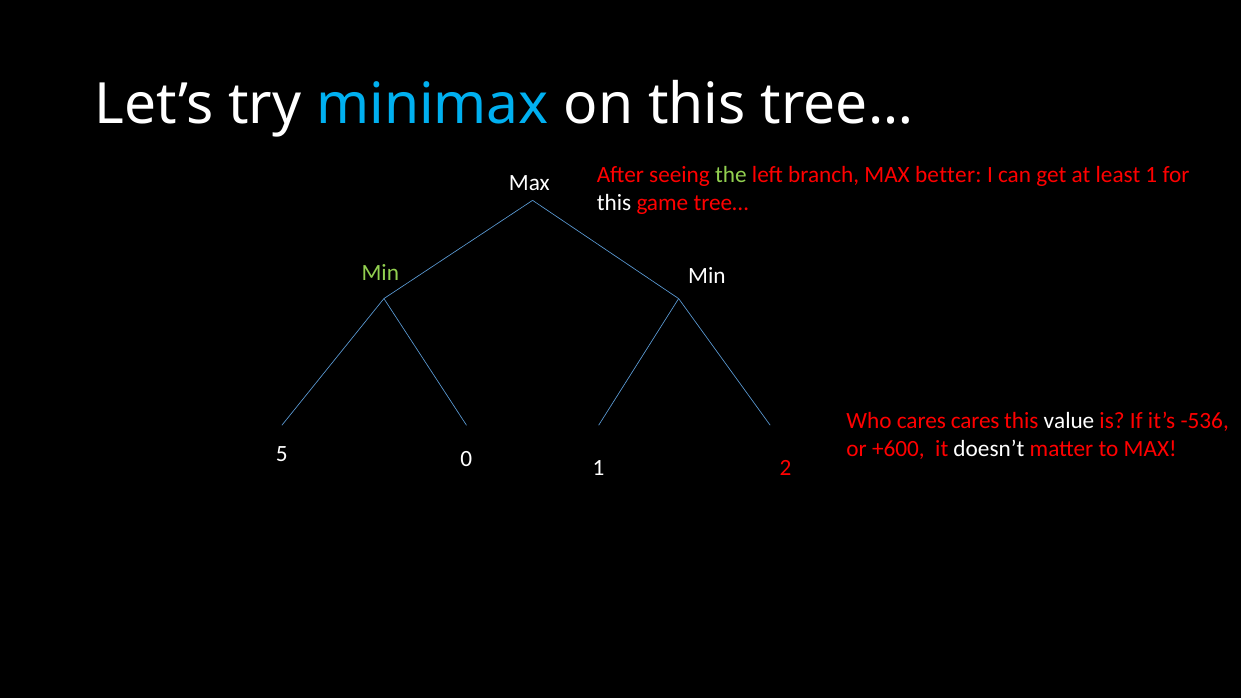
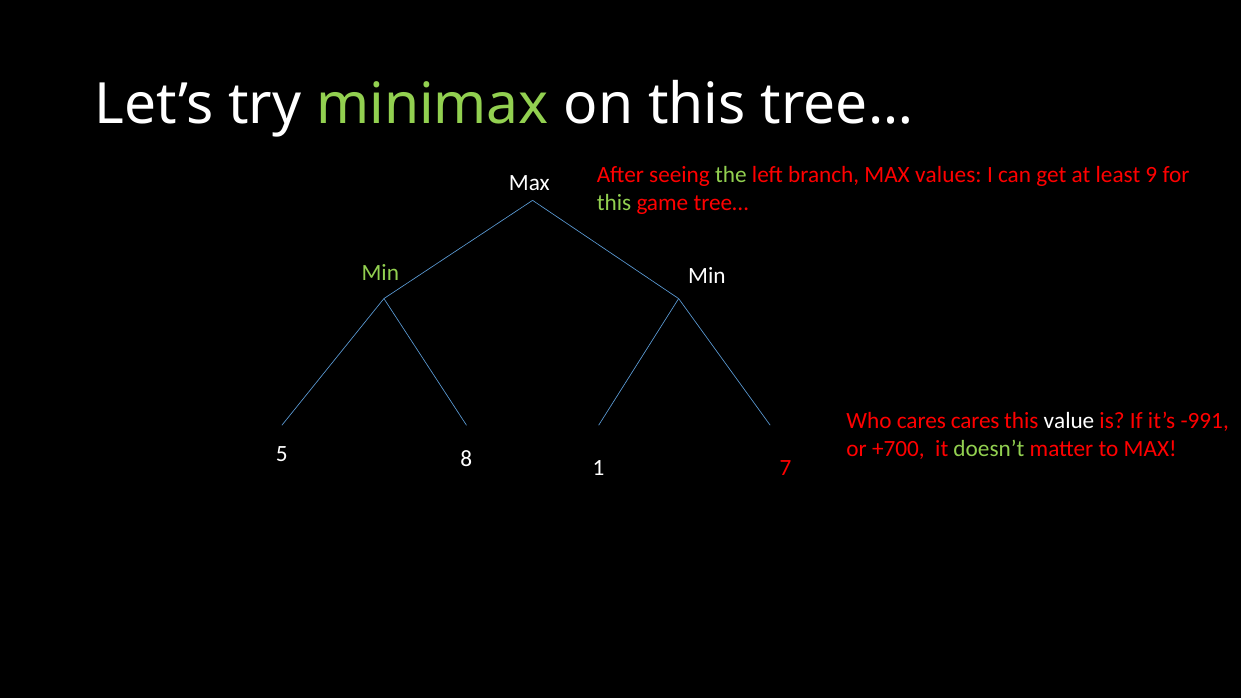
minimax colour: light blue -> light green (433, 104)
better: better -> values (948, 174)
least 1: 1 -> 9 (1151, 174)
this colour: white -> light green (614, 202)
-536: -536 -> -991 (1205, 421)
+600: +600 -> +700 (898, 449)
doesn’t colour: white -> light green (989, 449)
0: 0 -> 8 (466, 459)
2: 2 -> 7 (785, 468)
